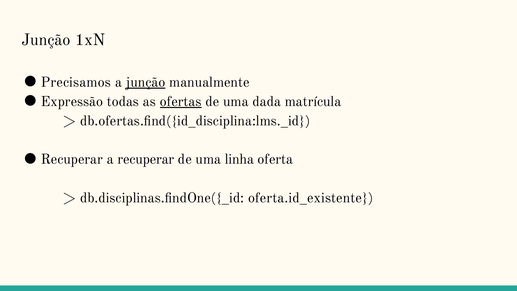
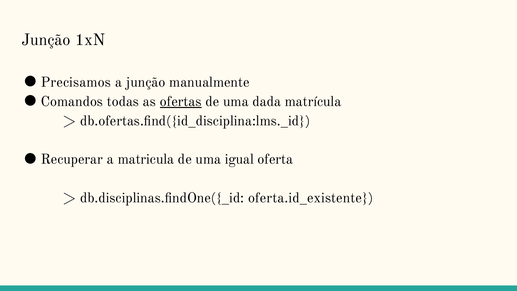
junção underline: present -> none (146, 82)
Expressão: Expressão -> Comandos (72, 101)
a recuperar: recuperar -> matricula (146, 159)
linha: linha -> igual (239, 159)
